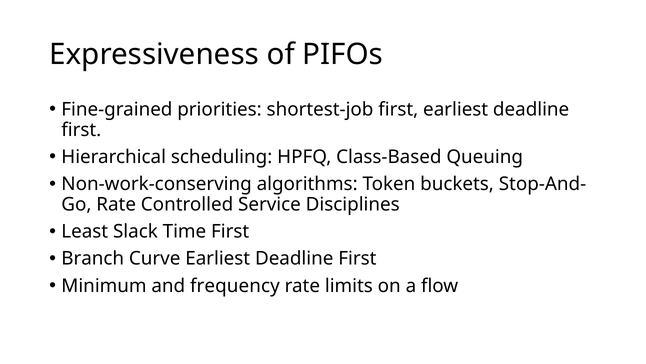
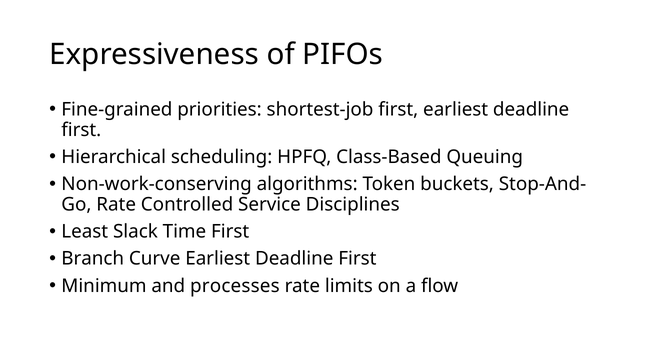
frequency: frequency -> processes (235, 285)
